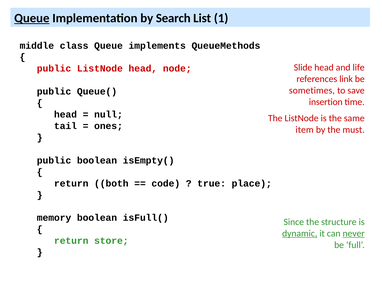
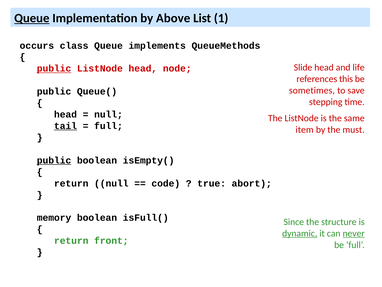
Search: Search -> Above (173, 18)
middle: middle -> occurs (37, 46)
public underline: none -> present (54, 68)
link: link -> this (346, 79)
insertion: insertion -> stepping (326, 102)
tail underline: none -> present (66, 126)
ones: ones -> full (108, 126)
public underline: none -> present (54, 160)
return both: both -> null (111, 183)
place: place -> abort (252, 183)
store: store -> front (111, 240)
